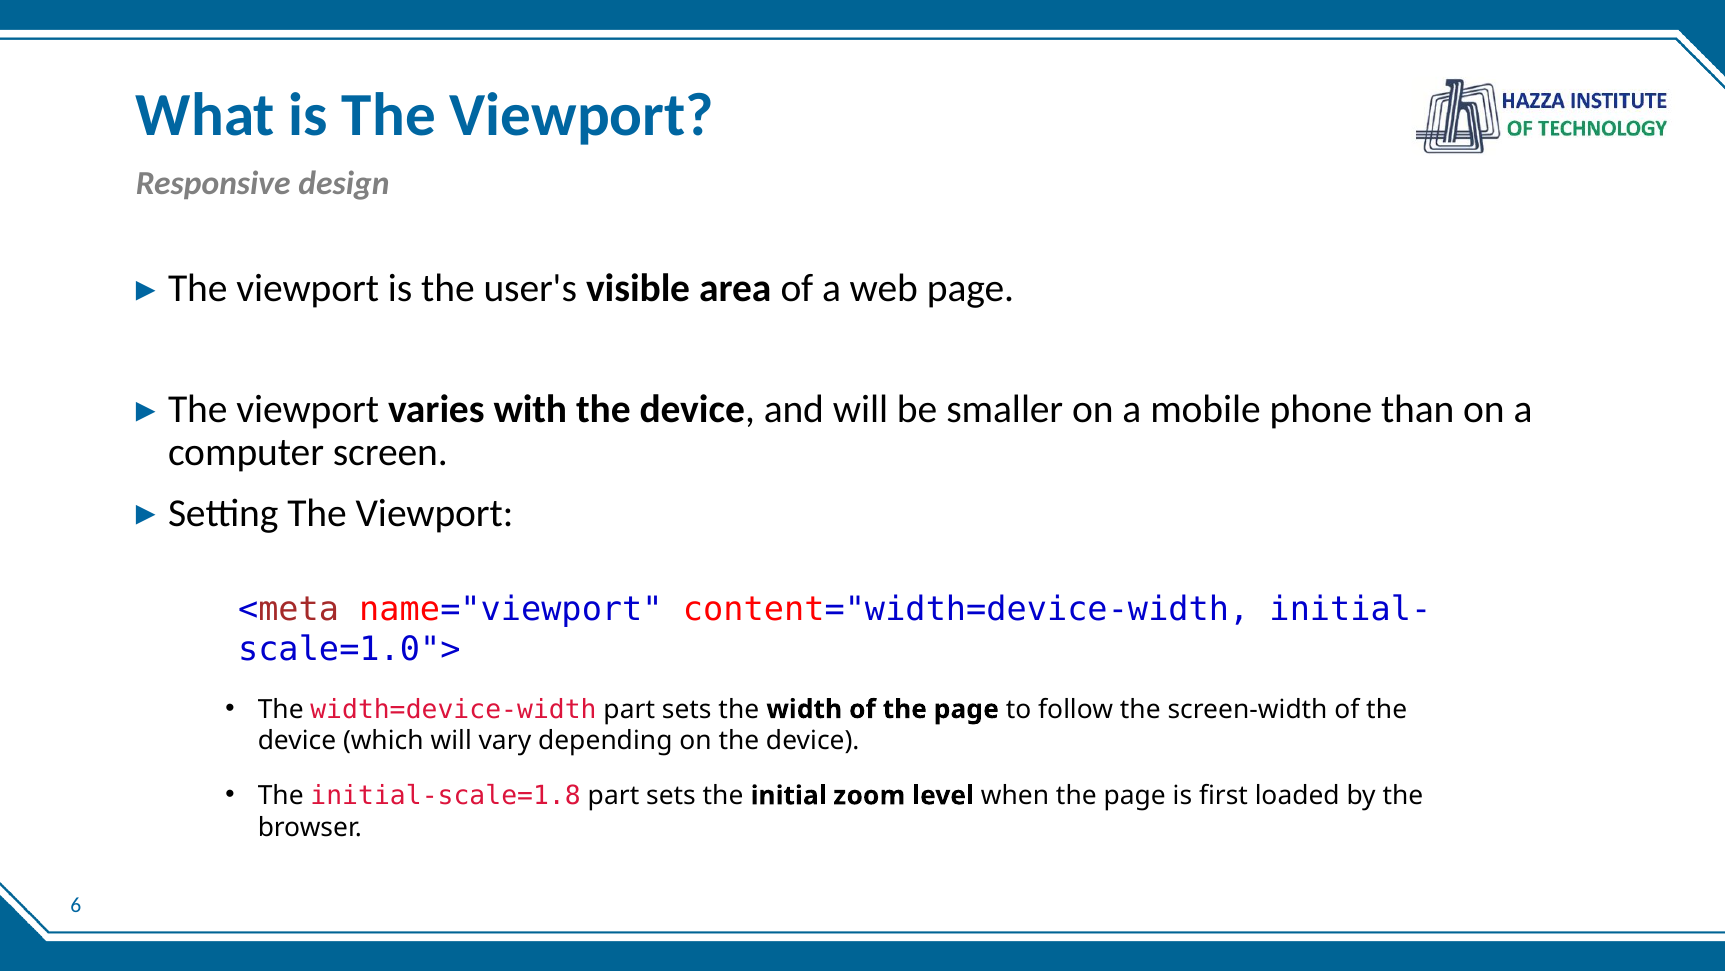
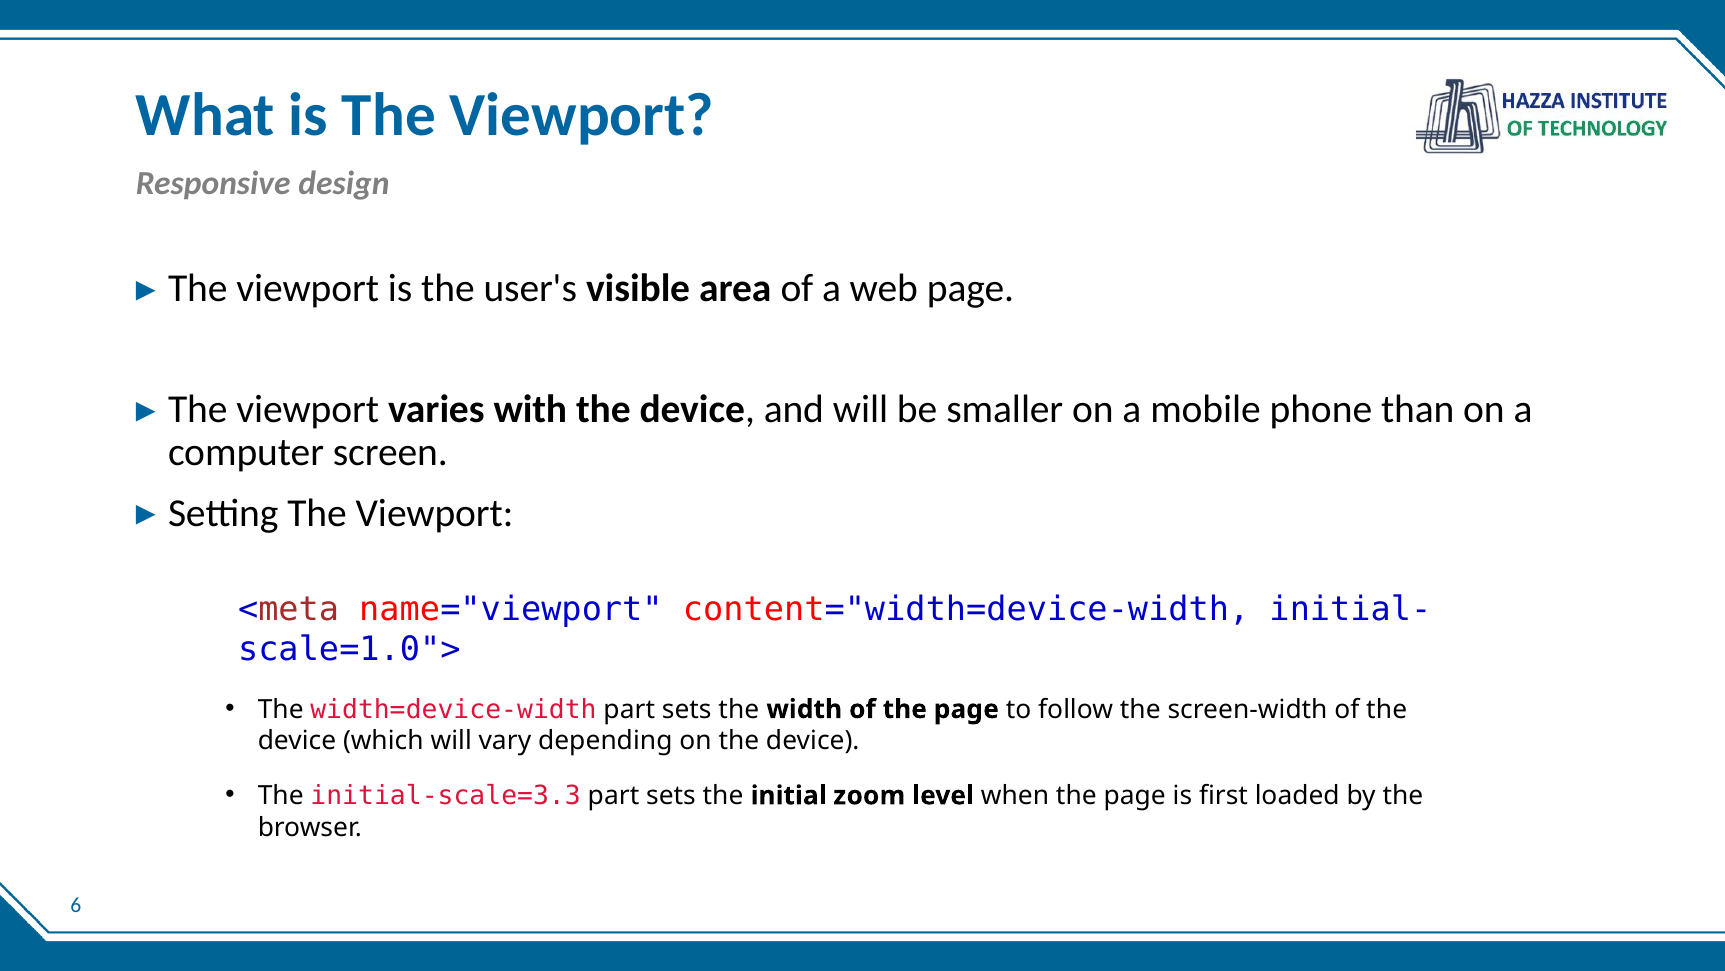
initial-scale=1.8: initial-scale=1.8 -> initial-scale=3.3 (446, 795)
